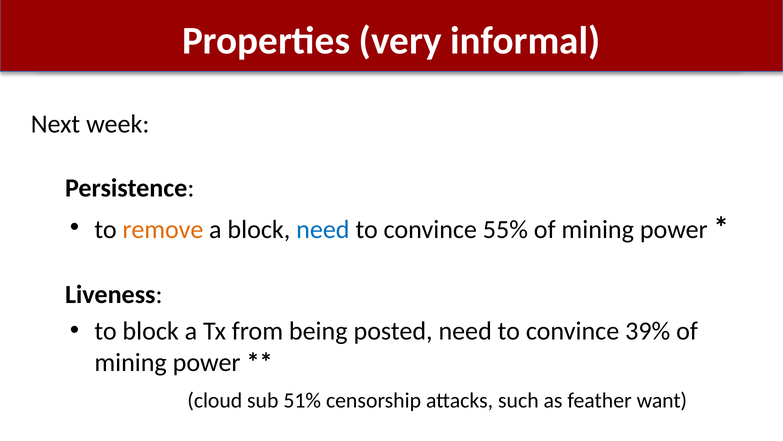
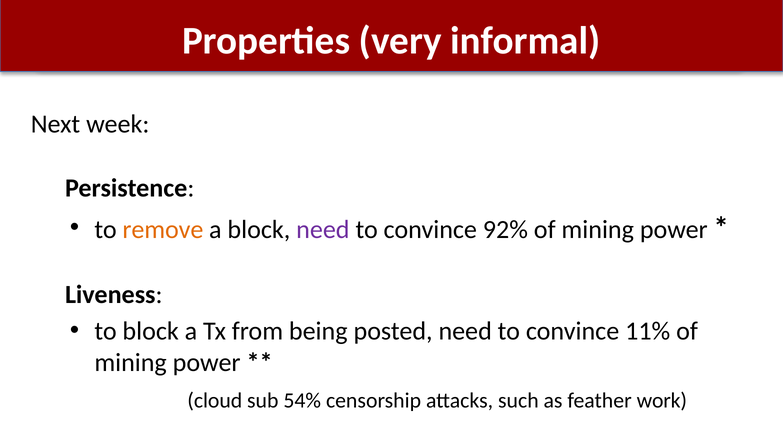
need colour: blue -> purple (323, 230)
55%: 55% -> 92% (505, 230)
39%: 39% -> 11% (648, 331)
51%: 51% -> 54% (302, 400)
want: want -> work (662, 400)
